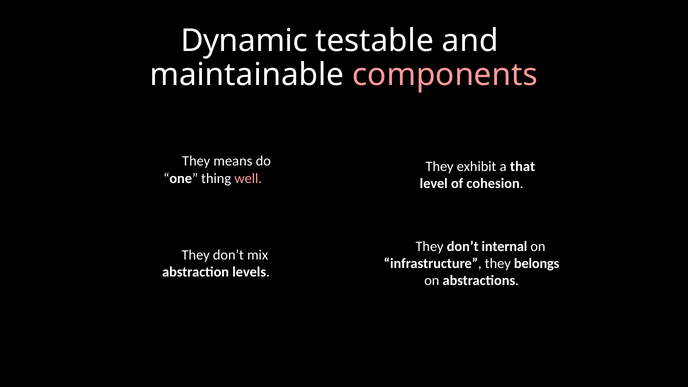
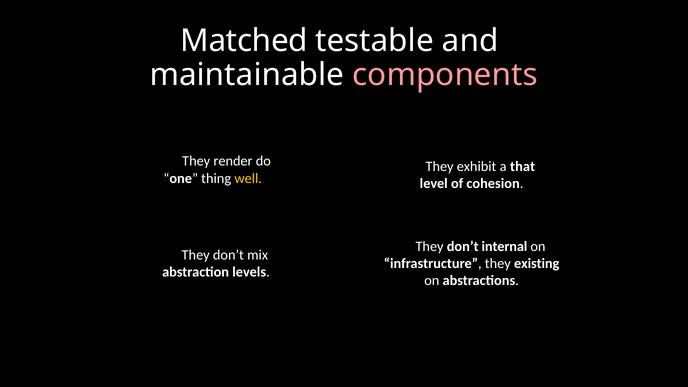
Dynamic: Dynamic -> Matched (244, 41)
means: means -> render (233, 161)
well colour: pink -> yellow (248, 178)
belongs: belongs -> existing (537, 263)
